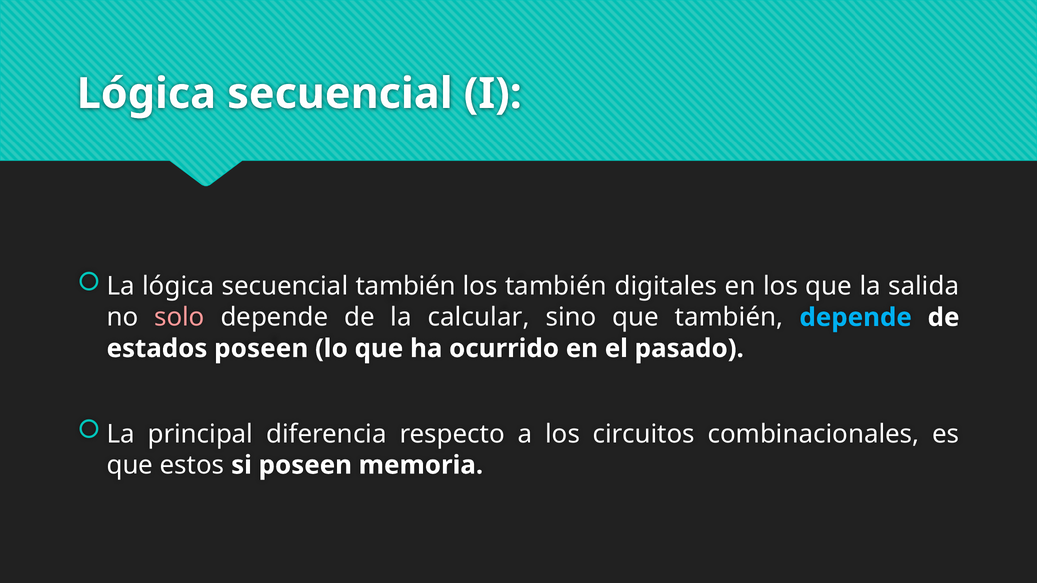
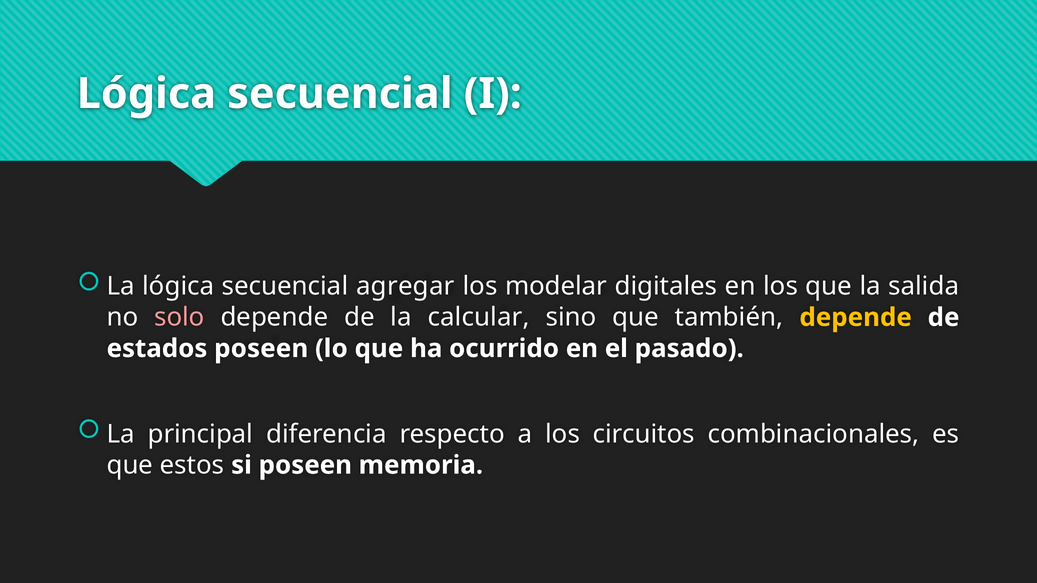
secuencial también: también -> agregar (405, 286)
los también: también -> modelar (556, 286)
depende colour: light blue -> yellow (856, 318)
